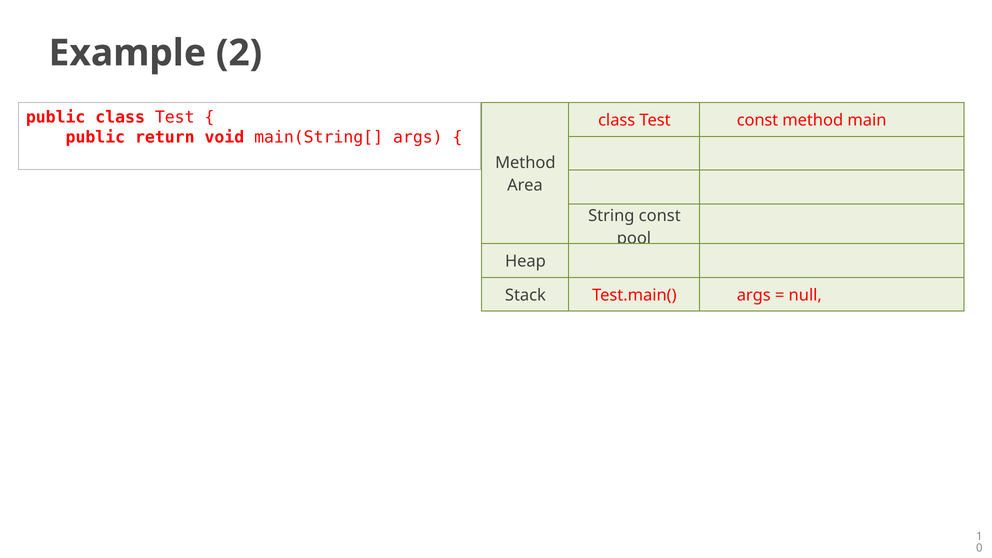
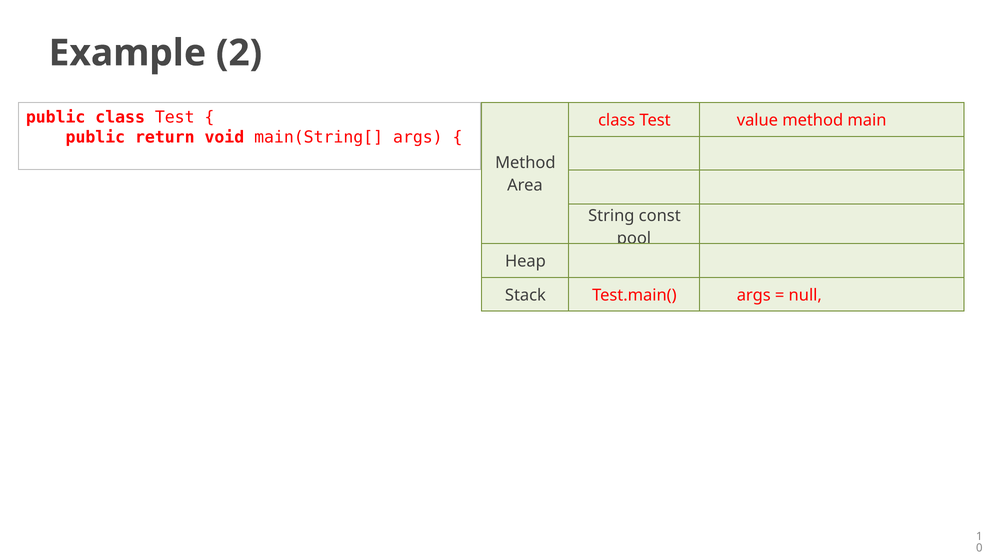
Test const: const -> value (757, 120)
